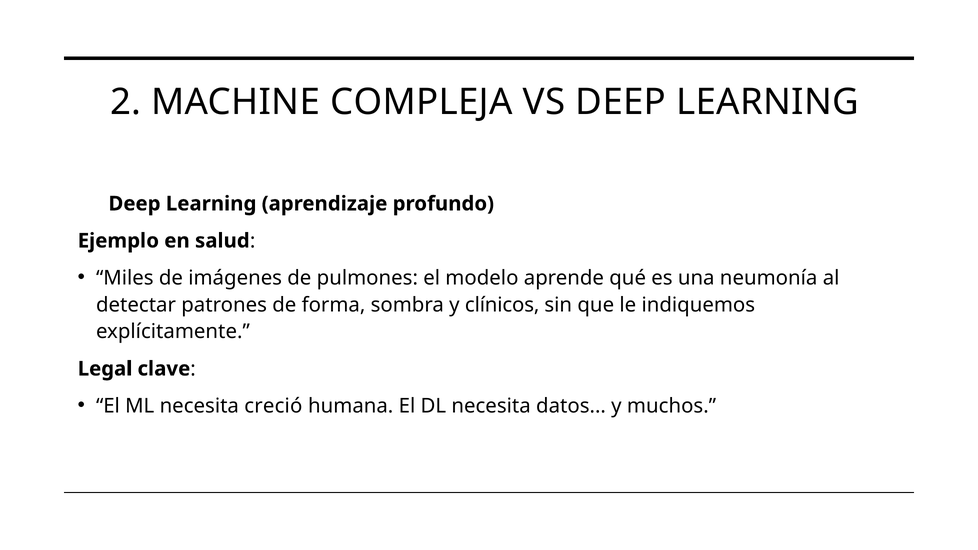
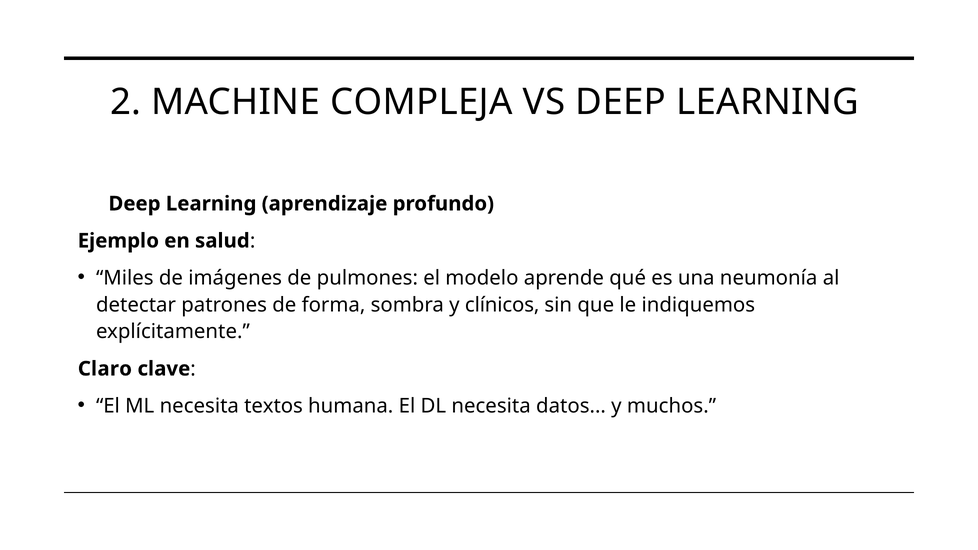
Legal: Legal -> Claro (105, 369)
creció: creció -> textos (274, 406)
